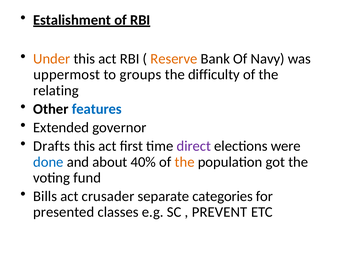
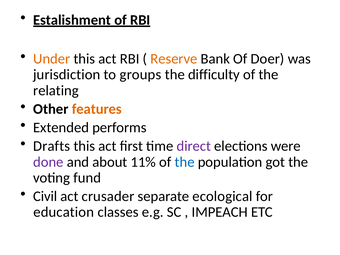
Navy: Navy -> Doer (268, 59)
uppermost: uppermost -> jurisdiction (67, 75)
features colour: blue -> orange (97, 109)
governor: governor -> performs (119, 128)
done colour: blue -> purple (48, 162)
40%: 40% -> 11% (143, 162)
the colour: orange -> blue (185, 162)
Bills: Bills -> Civil (45, 196)
categories: categories -> ecological (222, 196)
presented: presented -> education (64, 212)
PREVENT: PREVENT -> IMPEACH (220, 212)
